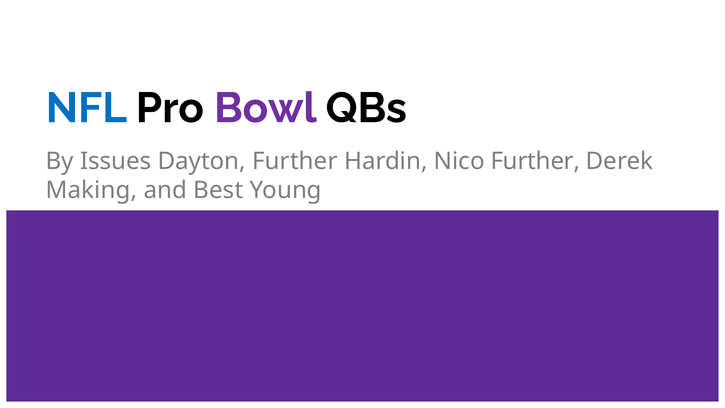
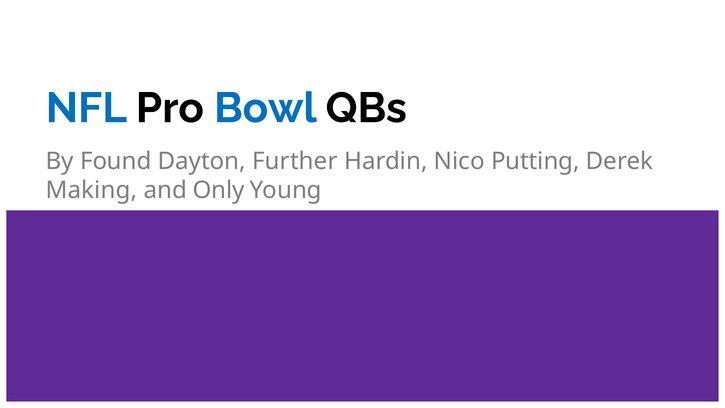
Bowl colour: purple -> blue (265, 108)
Issues: Issues -> Found (116, 161)
Nico Further: Further -> Putting (535, 161)
Best: Best -> Only (219, 190)
